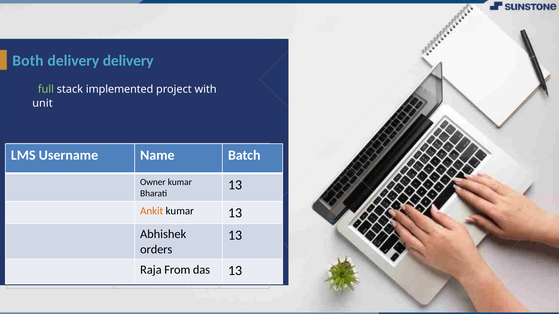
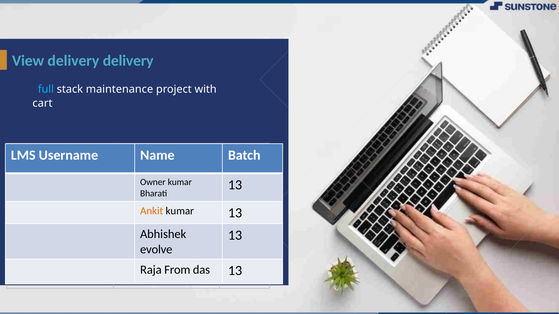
Both: Both -> View (28, 61)
full colour: light green -> light blue (46, 90)
implemented: implemented -> maintenance (120, 90)
unit: unit -> cart (42, 103)
orders: orders -> evolve (156, 250)
